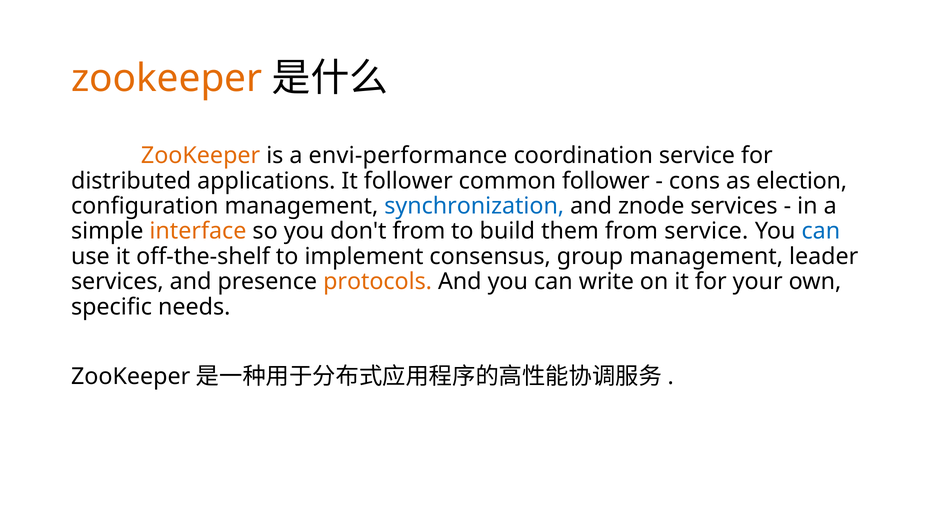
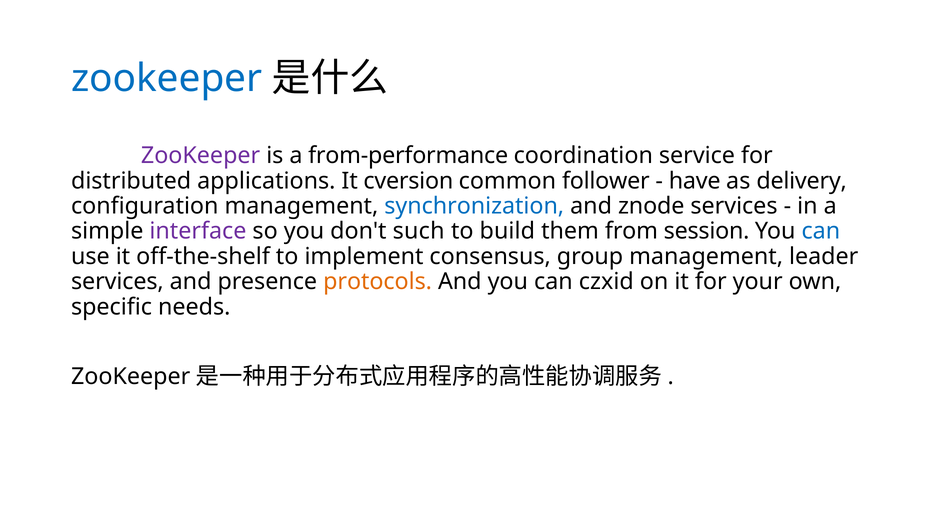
zookeeper colour: orange -> blue (167, 78)
ZooKeeper colour: orange -> purple (201, 155)
envi-performance: envi-performance -> from-performance (408, 155)
It follower: follower -> cversion (408, 181)
cons: cons -> have (695, 181)
election: election -> delivery (802, 181)
interface colour: orange -> purple (198, 231)
don't from: from -> such (419, 231)
from service: service -> session (707, 231)
write: write -> czxid (606, 281)
